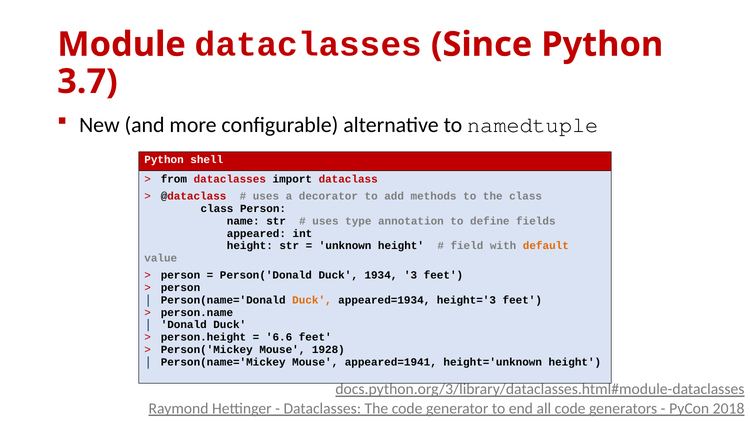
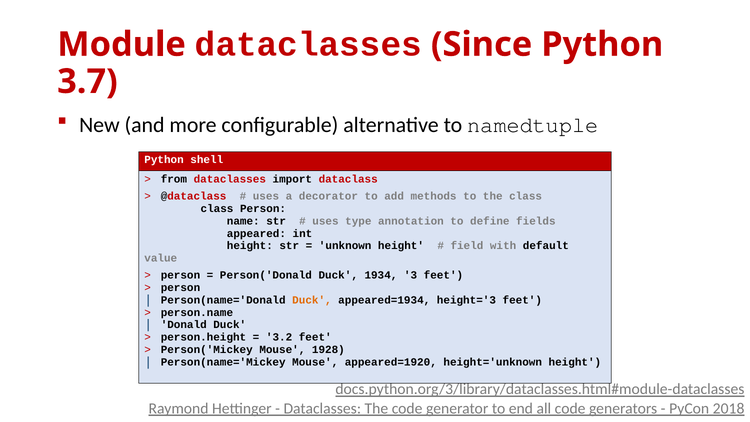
default colour: orange -> black (546, 246)
6.6: 6.6 -> 3.2 (279, 337)
appeared=1941: appeared=1941 -> appeared=1920 (391, 362)
